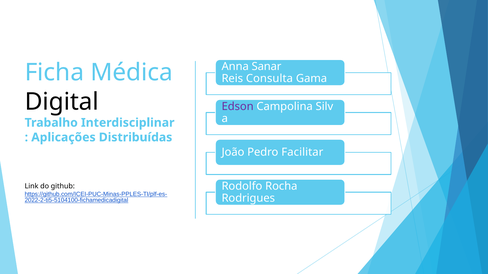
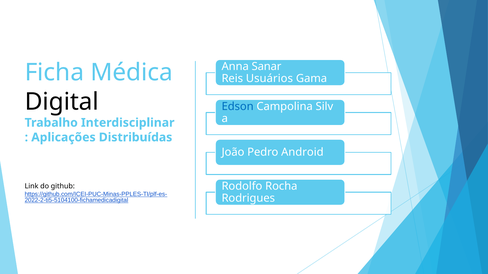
Consulta: Consulta -> Usuários (269, 79)
Edson colour: purple -> blue (238, 107)
Facilitar: Facilitar -> Android (302, 153)
